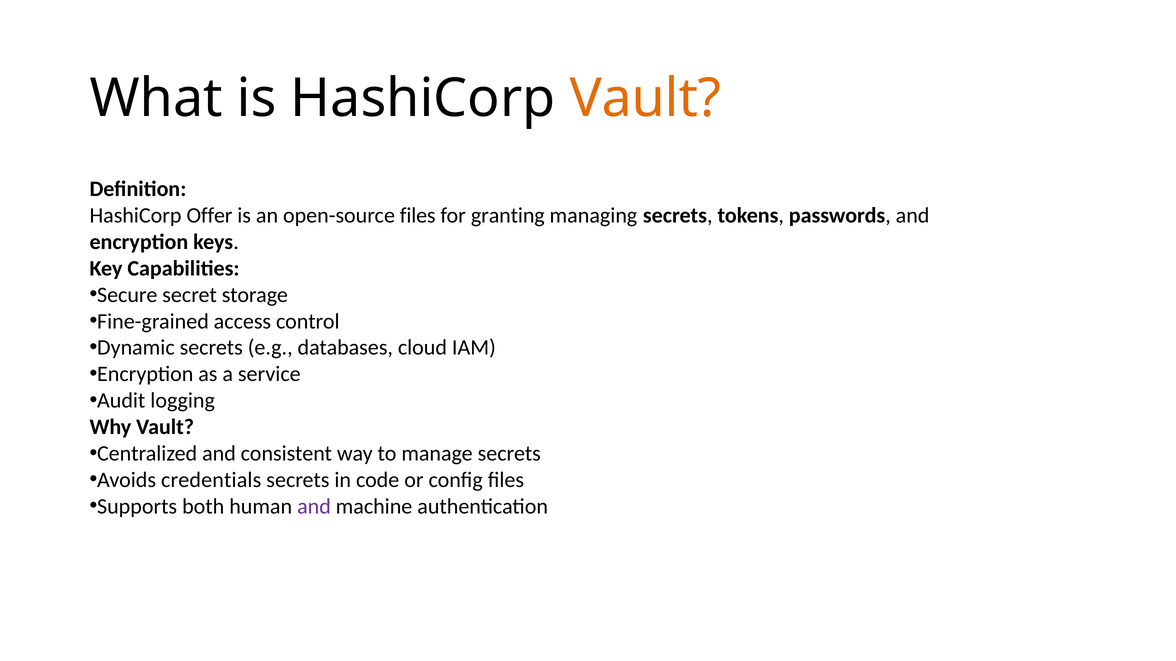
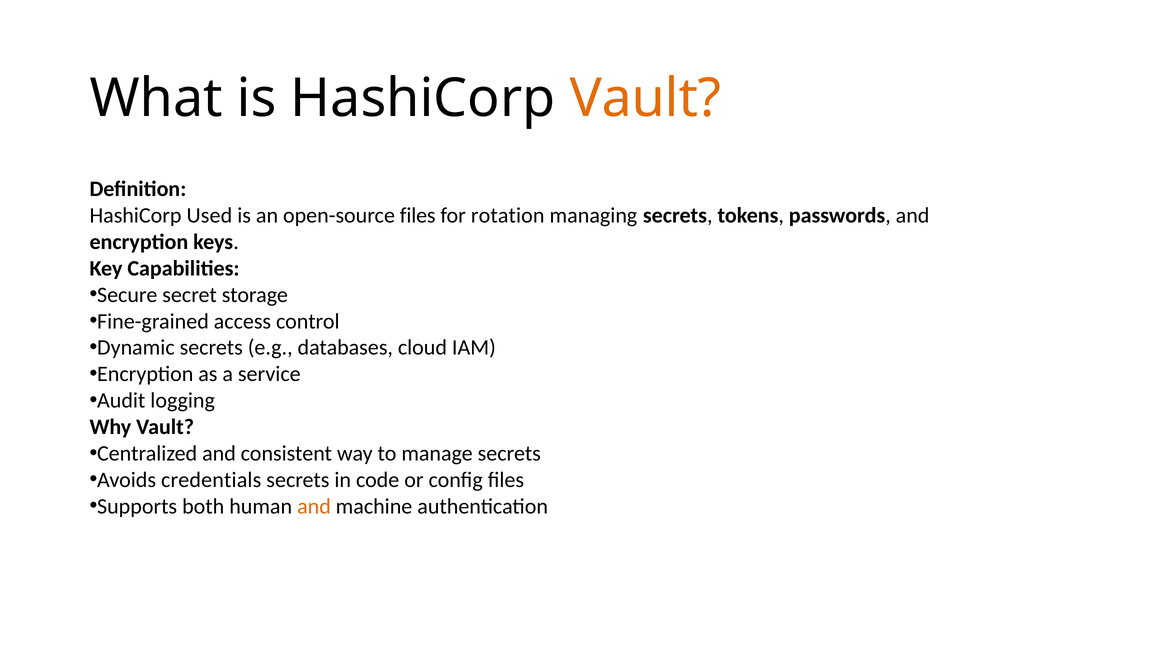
Offer: Offer -> Used (209, 216)
granting: granting -> rotation (508, 216)
and colour: purple -> orange (314, 507)
